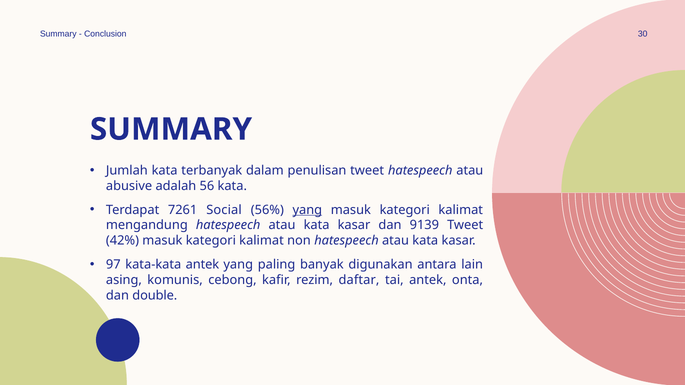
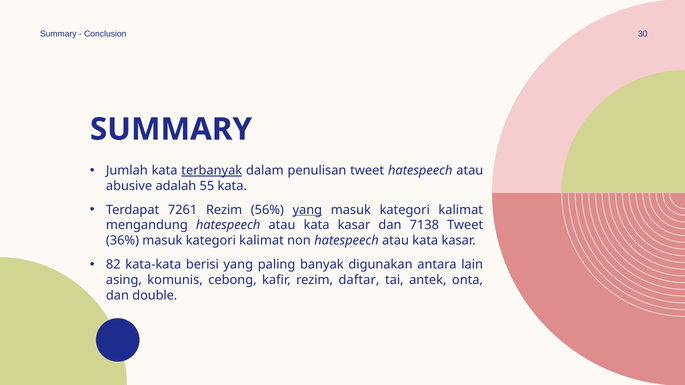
terbanyak underline: none -> present (212, 171)
56: 56 -> 55 (207, 186)
7261 Social: Social -> Rezim (224, 210)
9139: 9139 -> 7138 (424, 225)
42%: 42% -> 36% (122, 241)
97: 97 -> 82 (113, 265)
kata-kata antek: antek -> berisi (202, 265)
